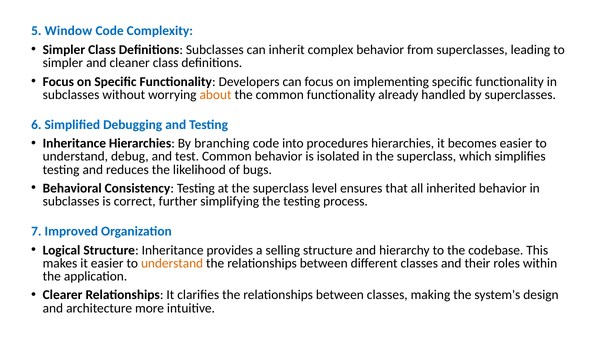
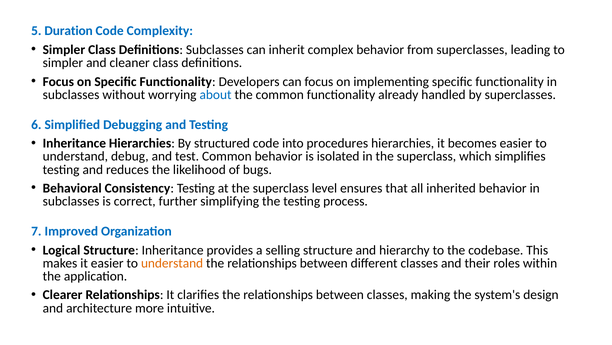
Window: Window -> Duration (69, 31)
about colour: orange -> blue (216, 94)
branching: branching -> structured (222, 143)
